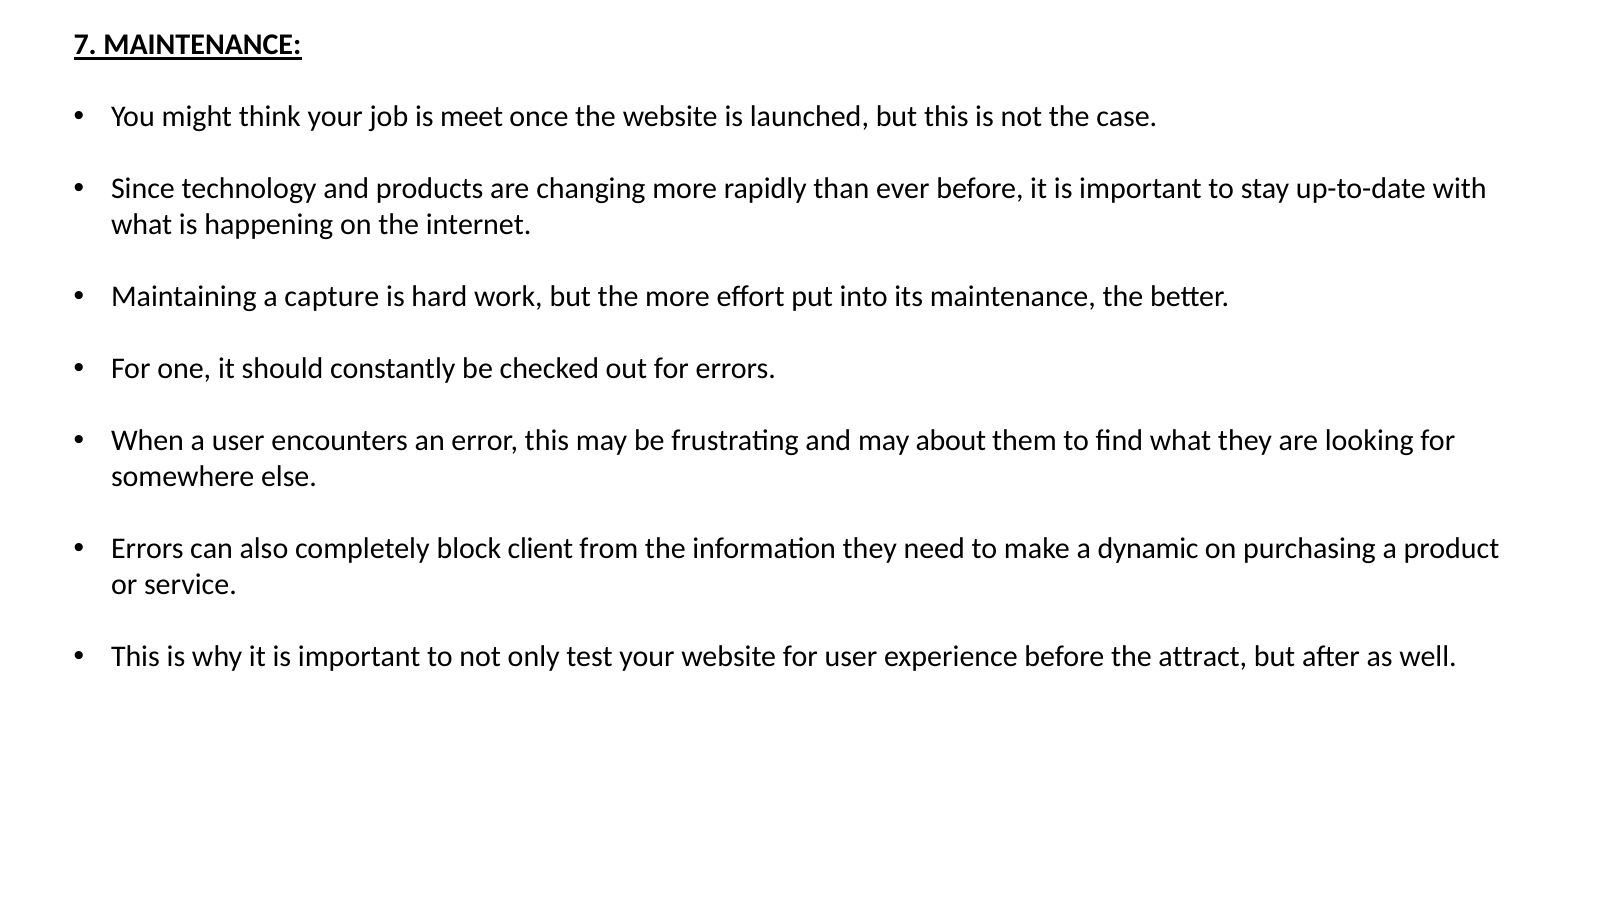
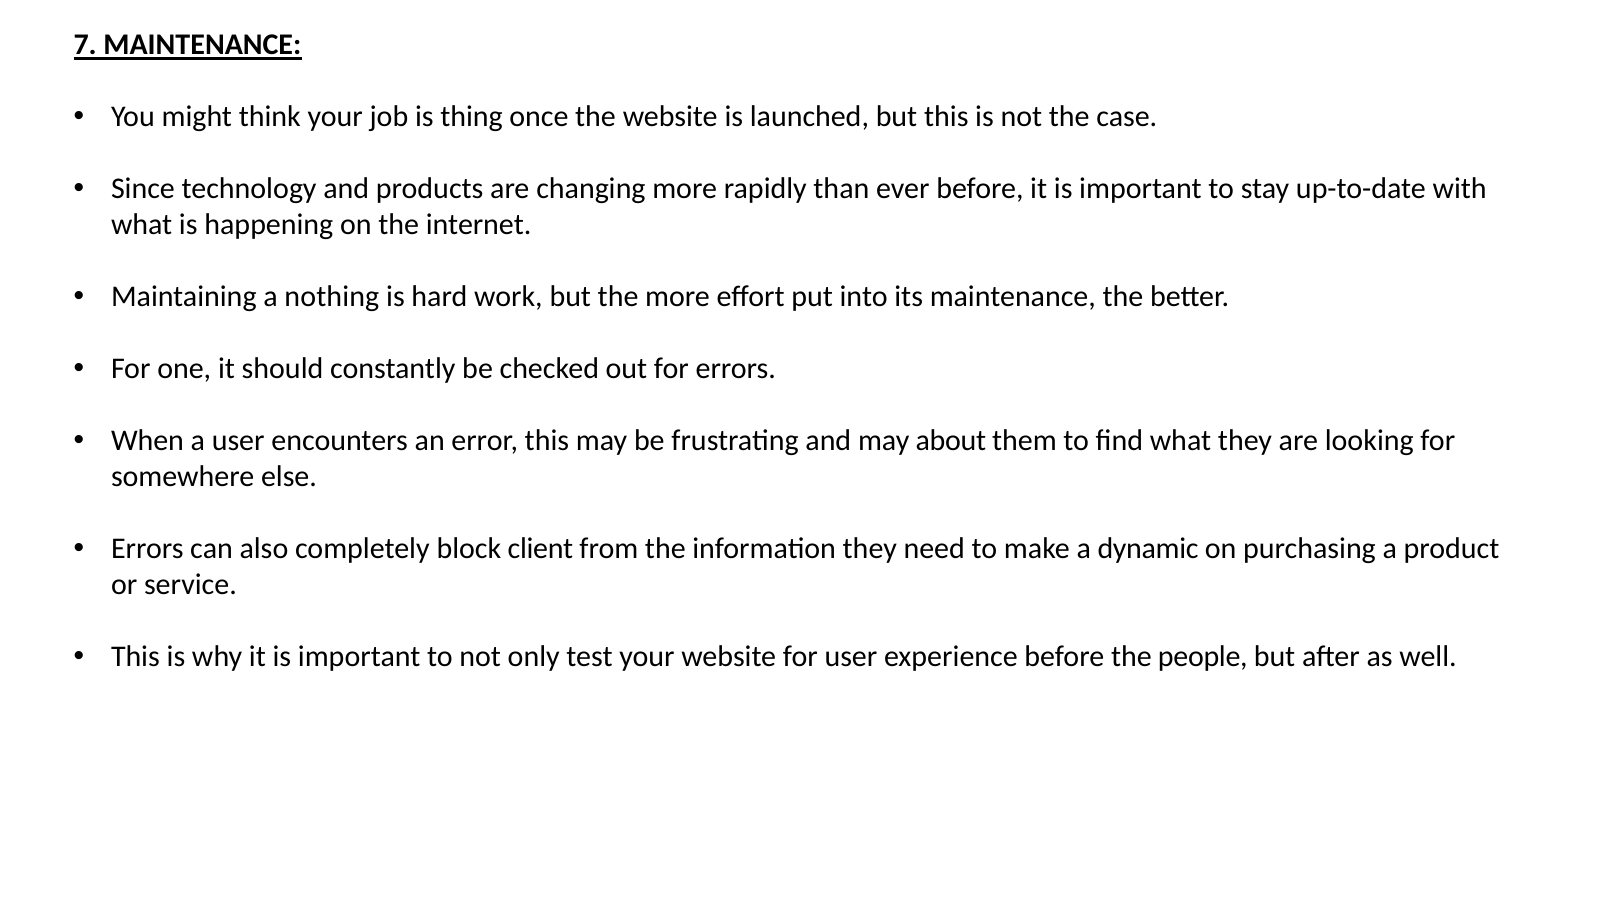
meet: meet -> thing (472, 117)
capture: capture -> nothing (332, 297)
attract: attract -> people (1203, 657)
